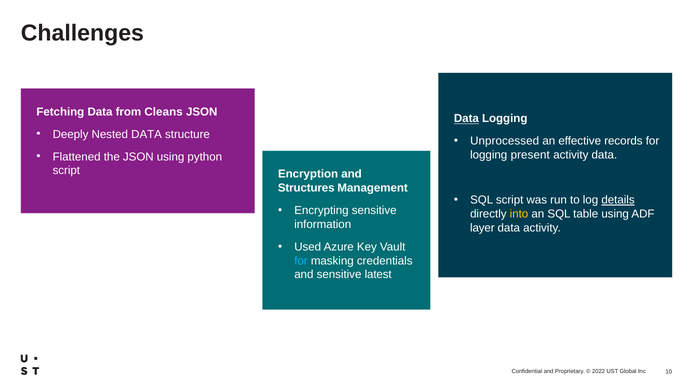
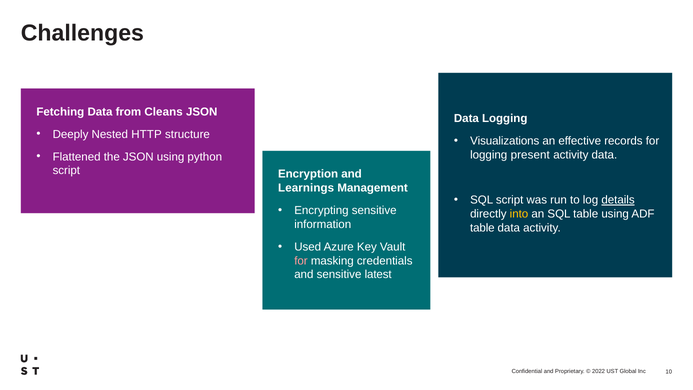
Data underline: present -> none (466, 119)
Nested DATA: DATA -> HTTP (146, 134)
Unprocessed: Unprocessed -> Visualizations (505, 141)
Structures: Structures -> Learnings (306, 188)
layer: layer -> table (482, 228)
for colour: light blue -> pink (301, 261)
